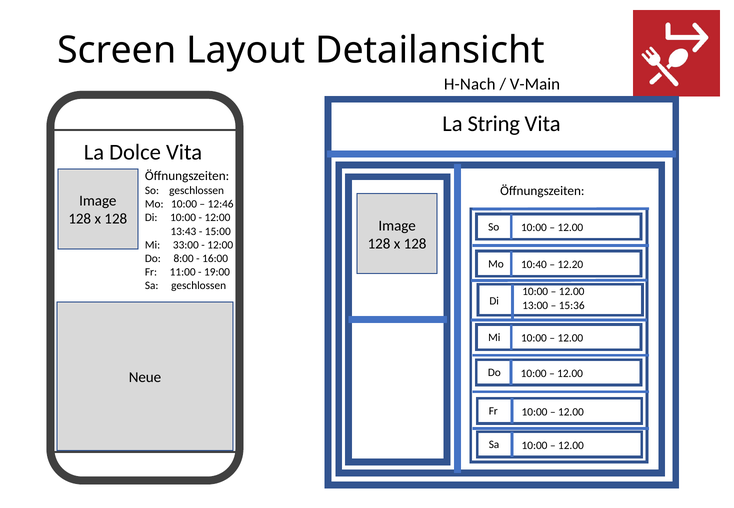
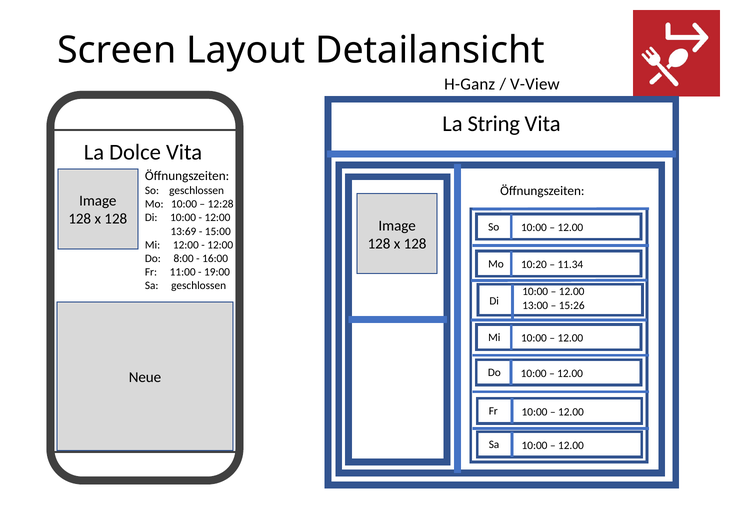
H-Nach: H-Nach -> H-Ganz (470, 84)
V-Main: V-Main -> V-View (535, 84)
12:46: 12:46 -> 12:28 (221, 204)
13:43: 13:43 -> 13:69 (183, 231)
Mi 33:00: 33:00 -> 12:00 (186, 245)
10:40: 10:40 -> 10:20 (534, 265)
12.20: 12.20 -> 11.34 (570, 265)
15:36: 15:36 -> 15:26 (572, 305)
